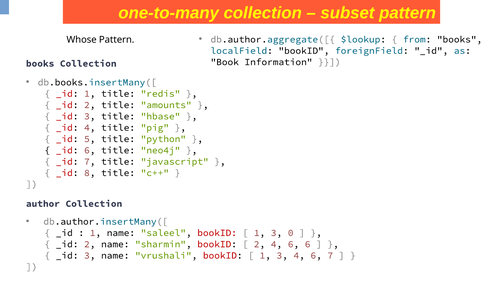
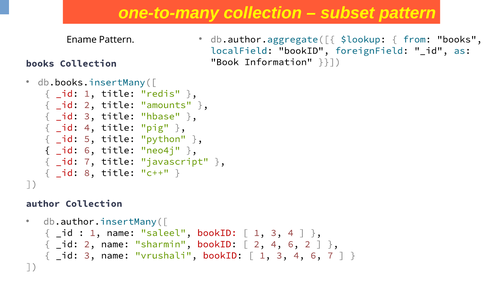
Whose: Whose -> Ename (82, 40)
0: 0 -> 4 (291, 233)
6 6: 6 -> 2 (308, 244)
